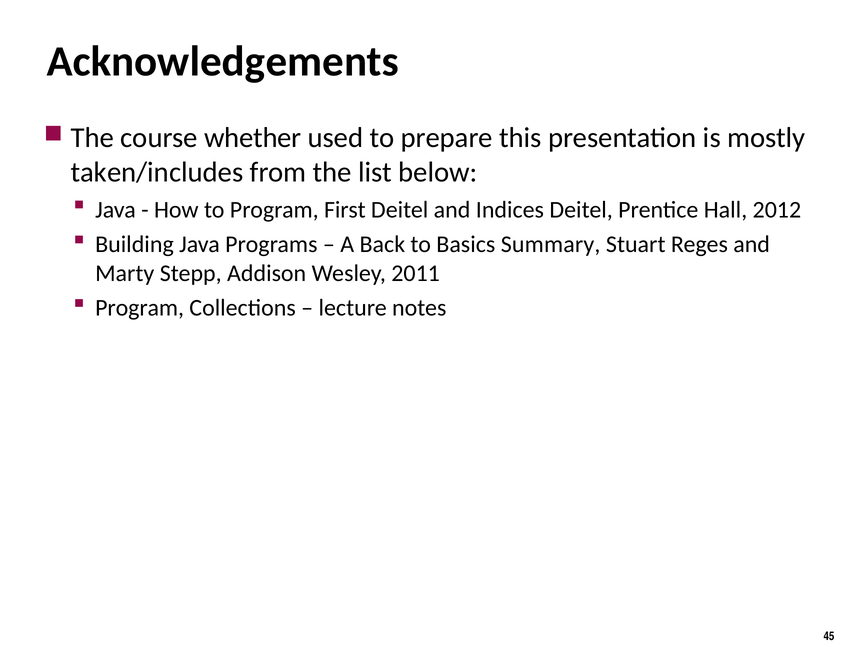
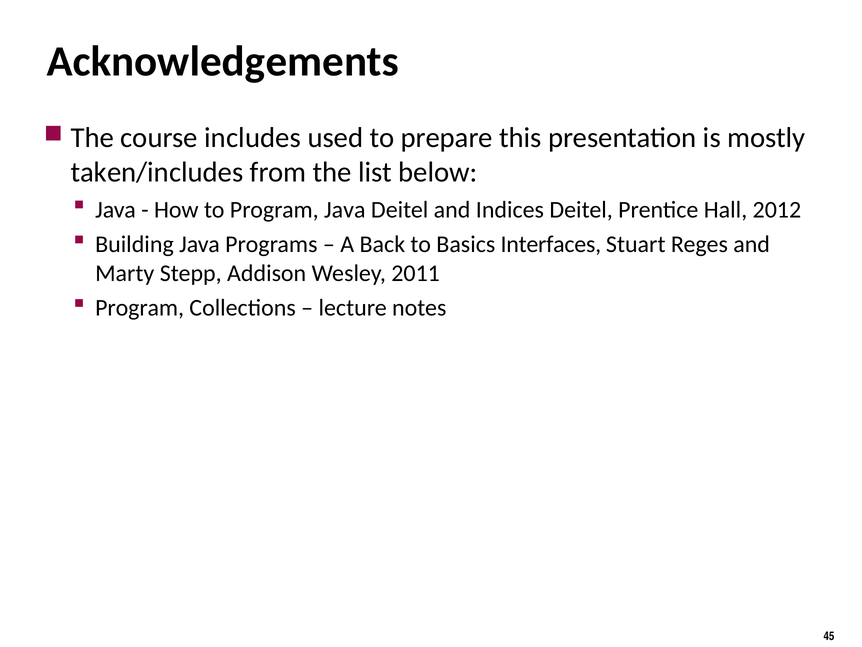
whether: whether -> includes (253, 138)
Program First: First -> Java (345, 210)
Summary: Summary -> Interfaces (551, 244)
